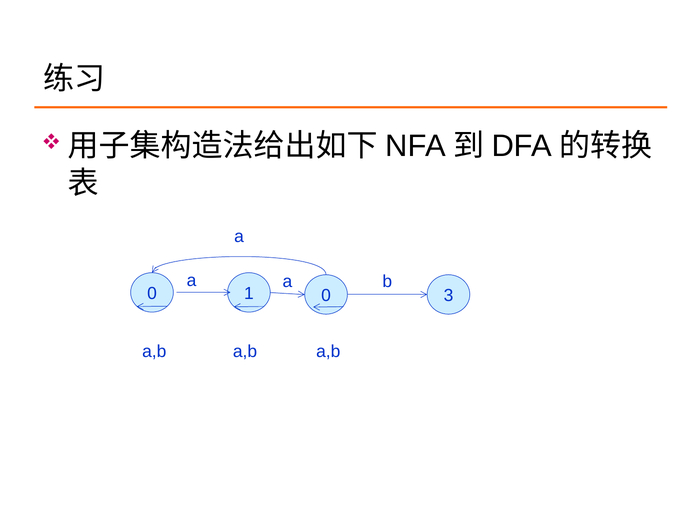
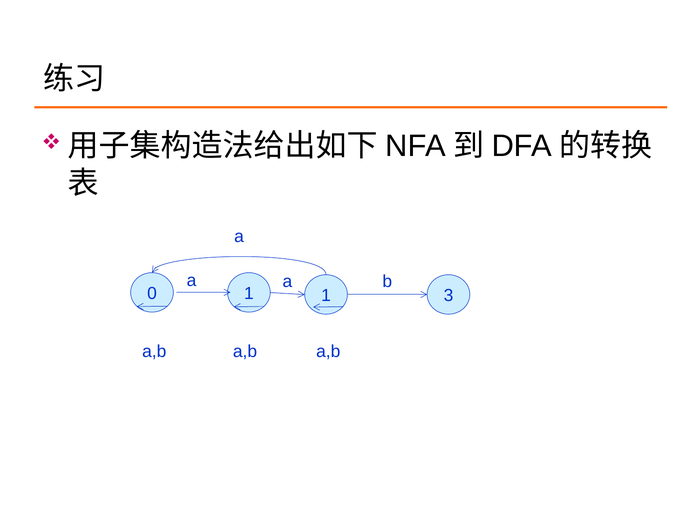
1 0: 0 -> 1 (326, 295)
